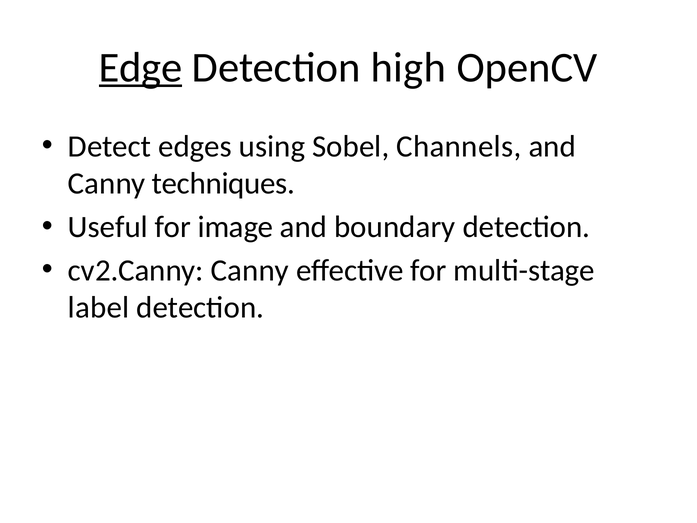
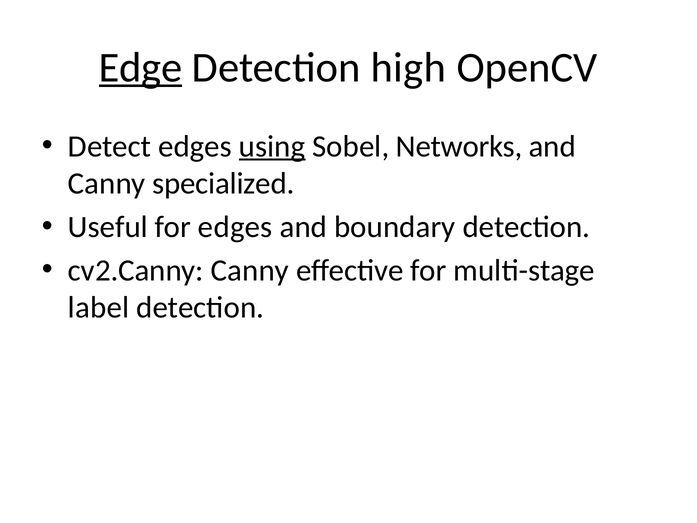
using underline: none -> present (272, 146)
Channels: Channels -> Networks (459, 146)
techniques: techniques -> specialized (223, 183)
for image: image -> edges (235, 227)
